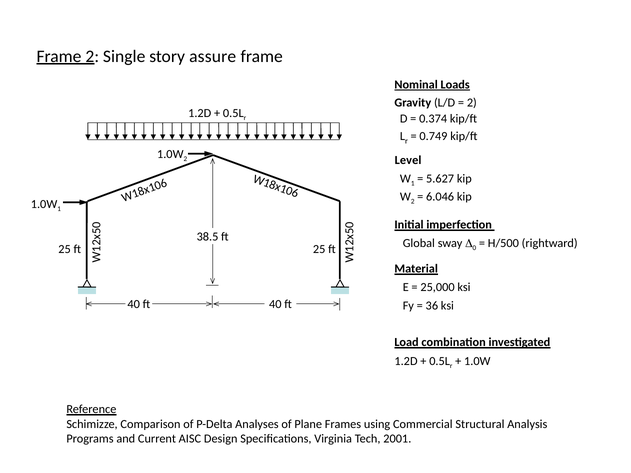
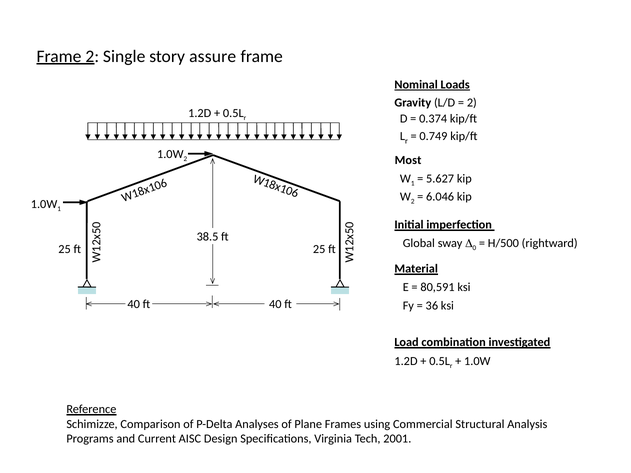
Level: Level -> Most (408, 160)
25,000: 25,000 -> 80,591 (438, 287)
